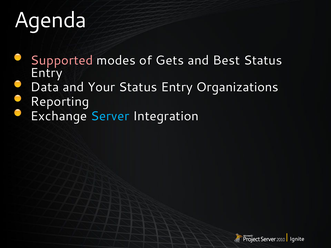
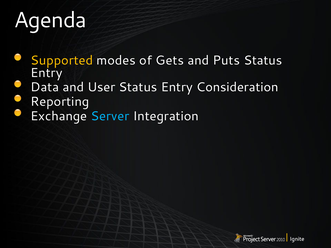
Supported colour: pink -> yellow (62, 61)
Best: Best -> Puts (226, 61)
Your: Your -> User (101, 87)
Organizations: Organizations -> Consideration (237, 87)
